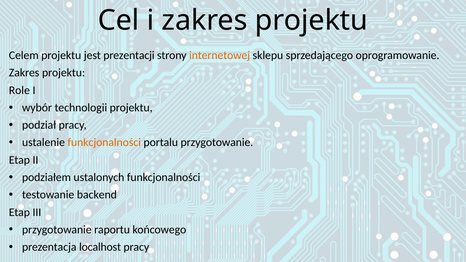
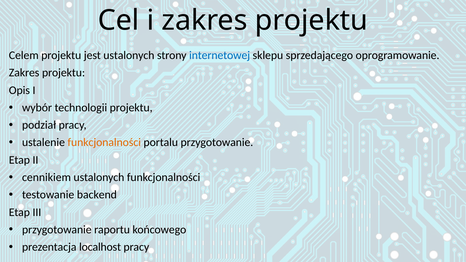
jest prezentacji: prezentacji -> ustalonych (129, 55)
internetowej colour: orange -> blue (220, 55)
Role: Role -> Opis (19, 90)
podziałem: podziałem -> cennikiem (46, 177)
